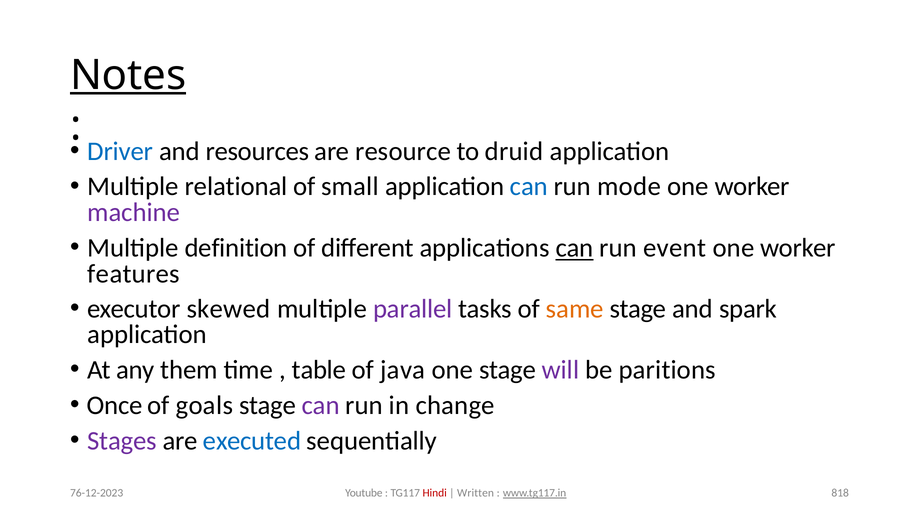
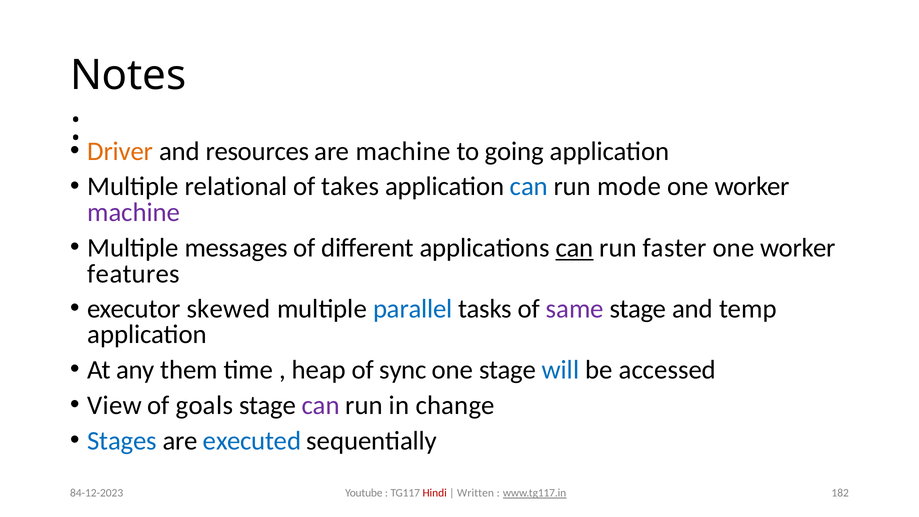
Notes underline: present -> none (128, 75)
Driver colour: blue -> orange (120, 151)
are resource: resource -> machine (403, 151)
druid: druid -> going (514, 151)
small: small -> takes (350, 187)
definition: definition -> messages (236, 248)
event: event -> faster (675, 248)
parallel colour: purple -> blue (413, 309)
same colour: orange -> purple (575, 309)
spark: spark -> temp (748, 309)
table: table -> heap (319, 370)
java: java -> sync (403, 370)
will colour: purple -> blue (560, 370)
paritions: paritions -> accessed (667, 370)
Once: Once -> View (115, 405)
Stages colour: purple -> blue (122, 441)
76-12-2023: 76-12-2023 -> 84-12-2023 (97, 493)
818: 818 -> 182 (840, 493)
